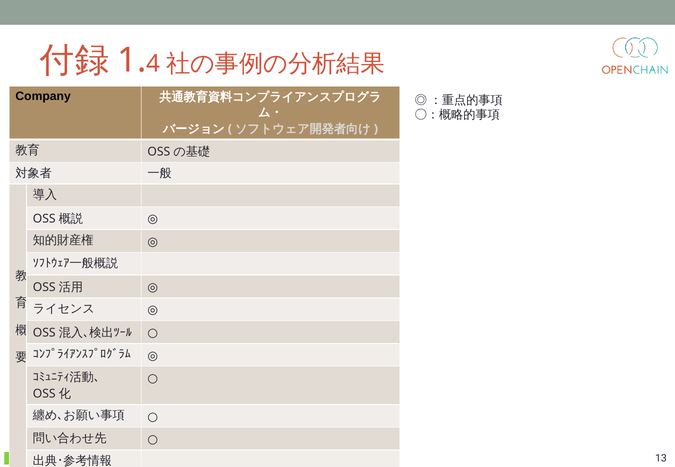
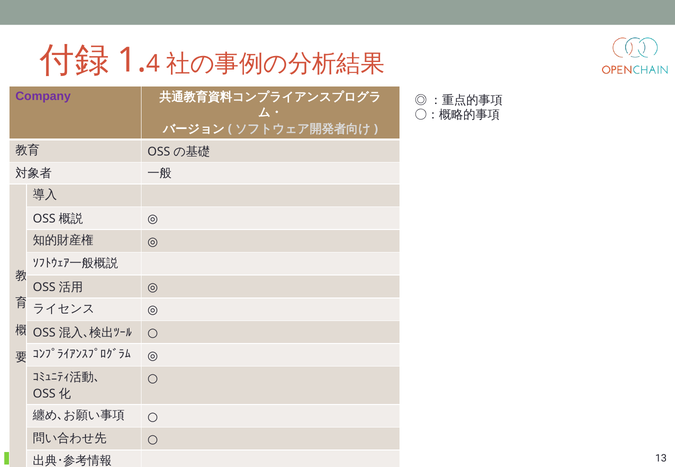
Company colour: black -> purple (43, 96)
